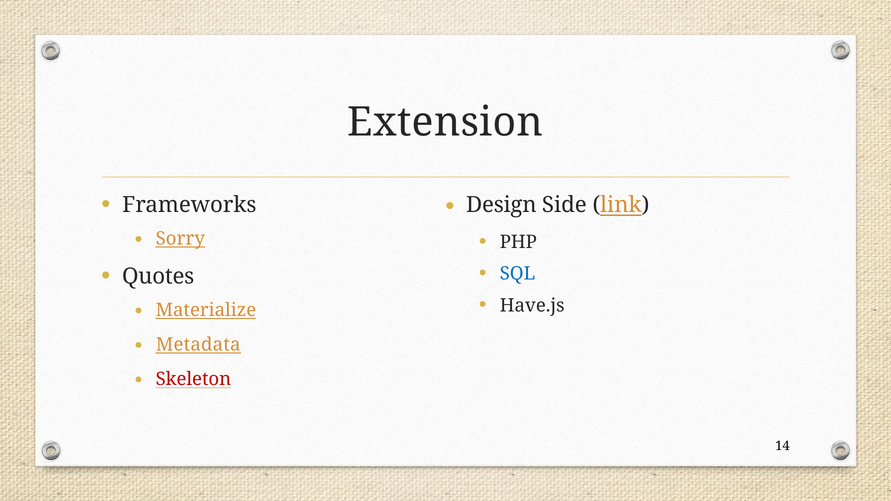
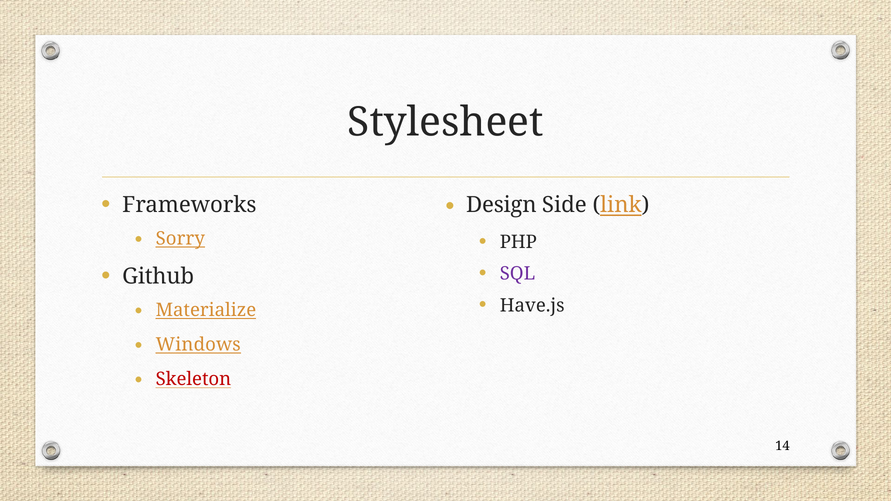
Extension: Extension -> Stylesheet (445, 122)
SQL colour: blue -> purple (517, 274)
Quotes: Quotes -> Github (158, 277)
Metadata: Metadata -> Windows (198, 345)
